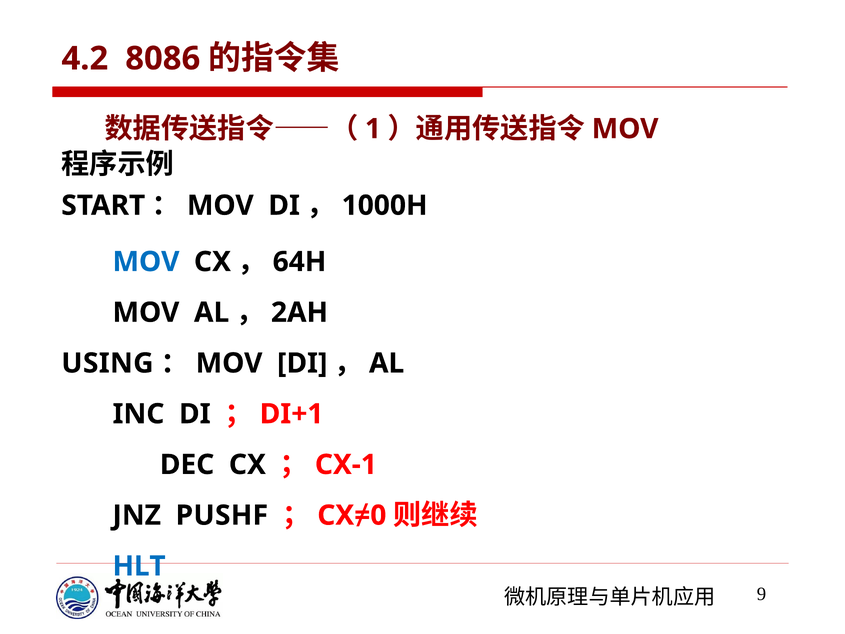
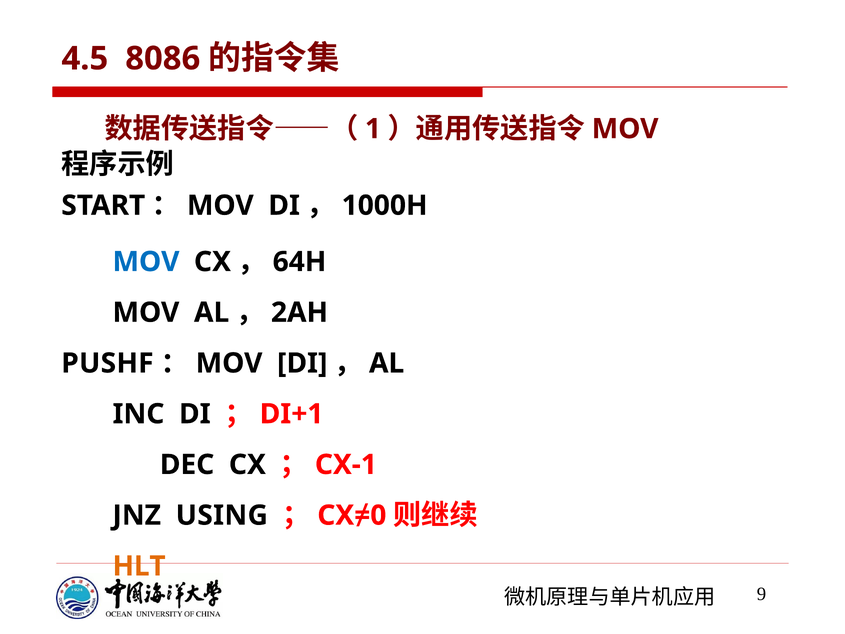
4.2: 4.2 -> 4.5 (85, 59)
USING: USING -> PUSHF (107, 363)
PUSHF: PUSHF -> USING (222, 515)
HLT colour: blue -> orange (139, 566)
